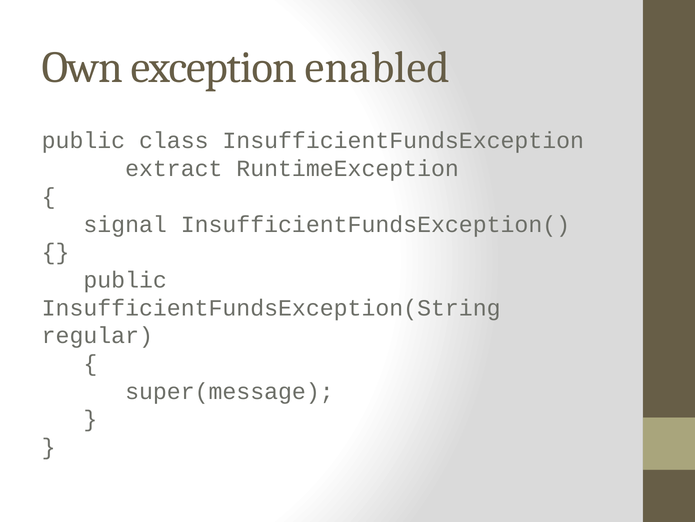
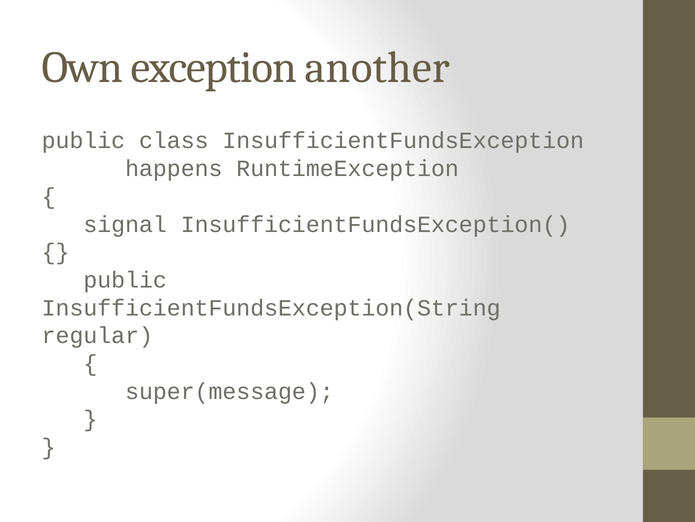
enabled: enabled -> another (377, 67)
extract: extract -> happens (174, 168)
